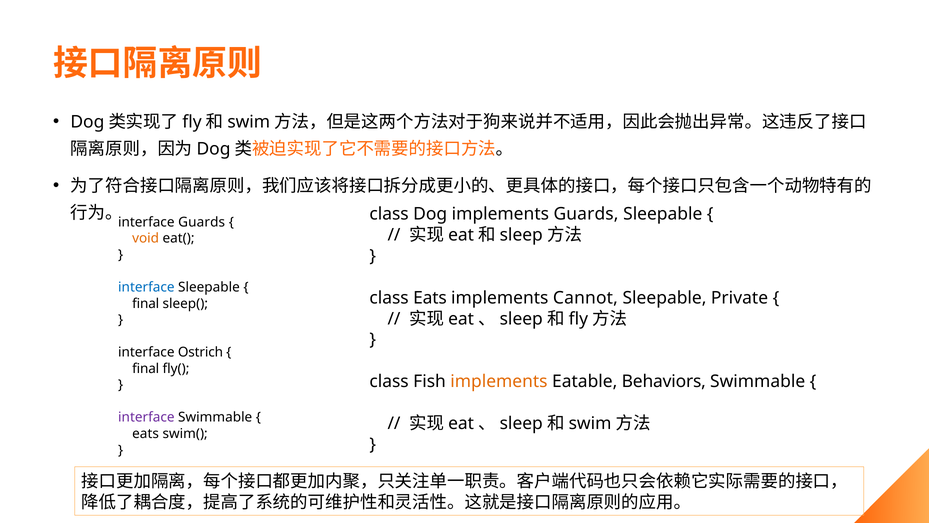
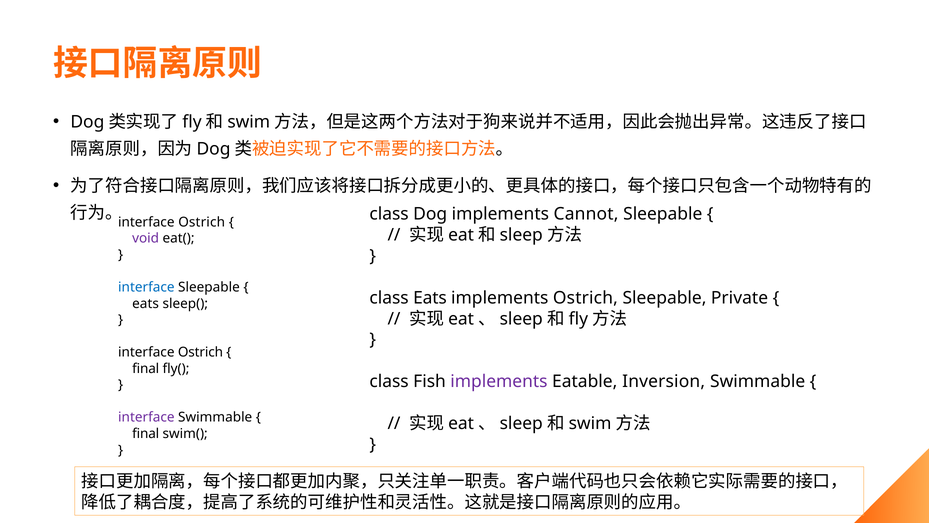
implements Guards: Guards -> Cannot (586, 214)
Guards: Guards -> Ostrich (202, 222)
void colour: orange -> purple (146, 238)
implements Cannot: Cannot -> Ostrich (585, 298)
final: final -> eats (146, 303)
implements colour: orange -> purple (499, 381)
Behaviors: Behaviors -> Inversion (664, 381)
eats: eats -> final (146, 433)
